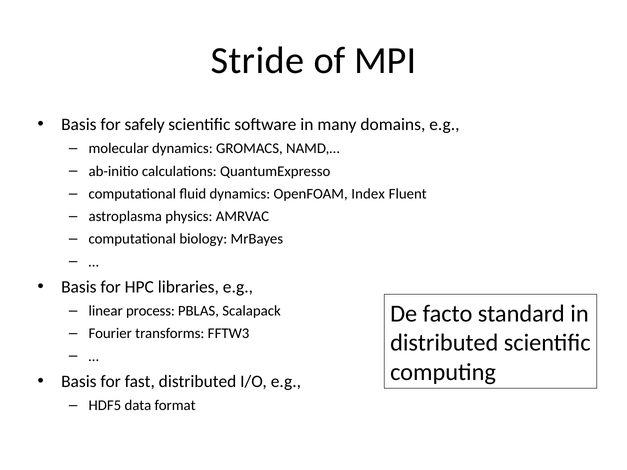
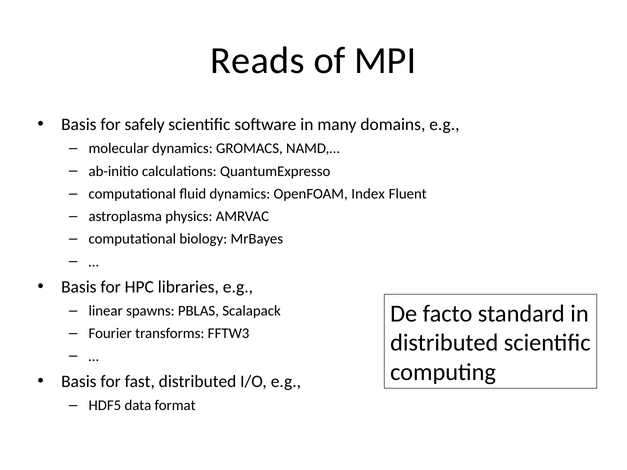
Stride: Stride -> Reads (258, 61)
process: process -> spawns (150, 311)
